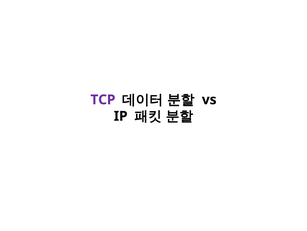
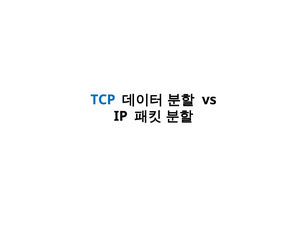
TCP colour: purple -> blue (103, 99)
